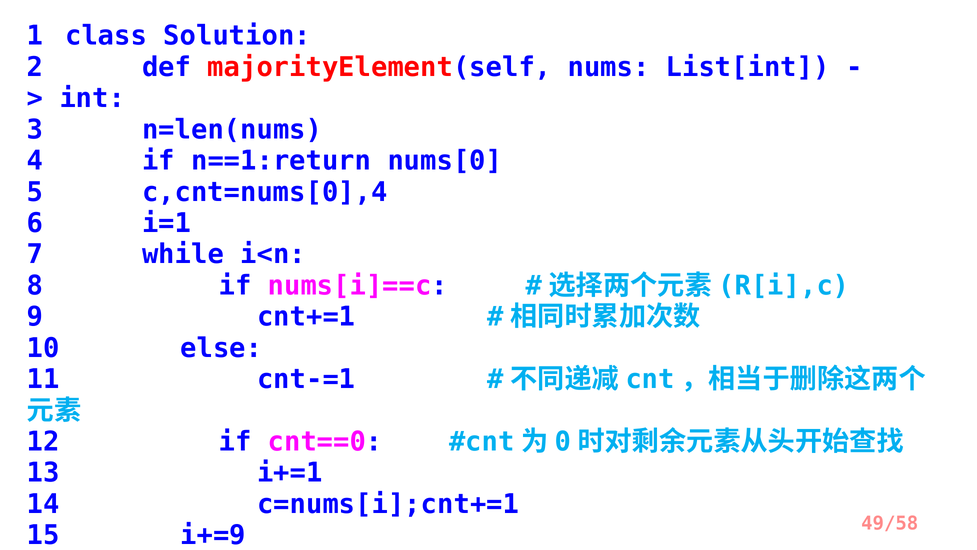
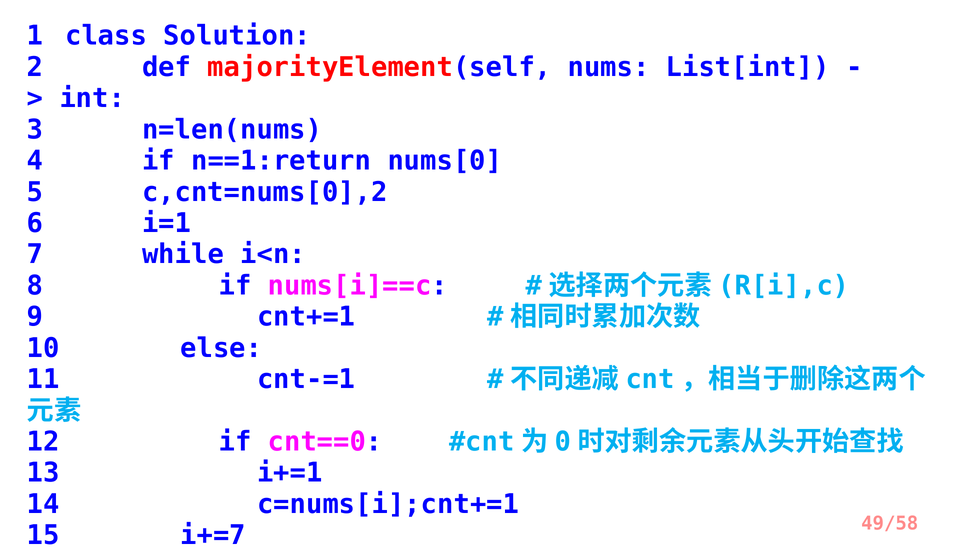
c,cnt=nums[0],4: c,cnt=nums[0],4 -> c,cnt=nums[0],2 (265, 192)
i+=9: i+=9 -> i+=7 (213, 535)
